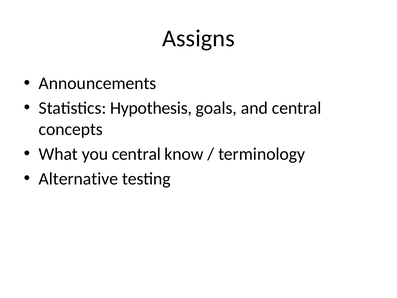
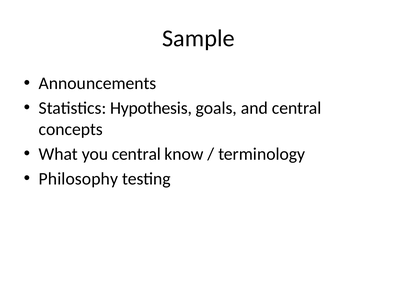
Assigns: Assigns -> Sample (198, 38)
Alternative: Alternative -> Philosophy (78, 179)
